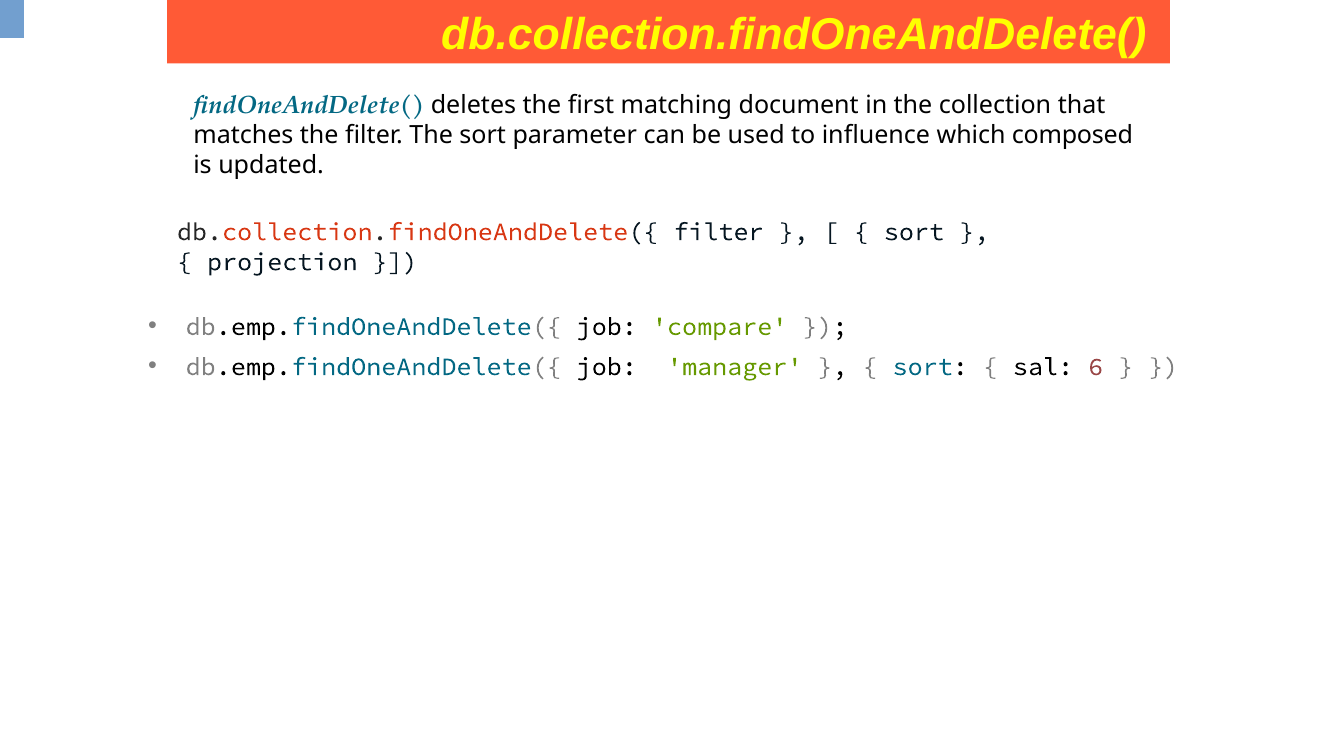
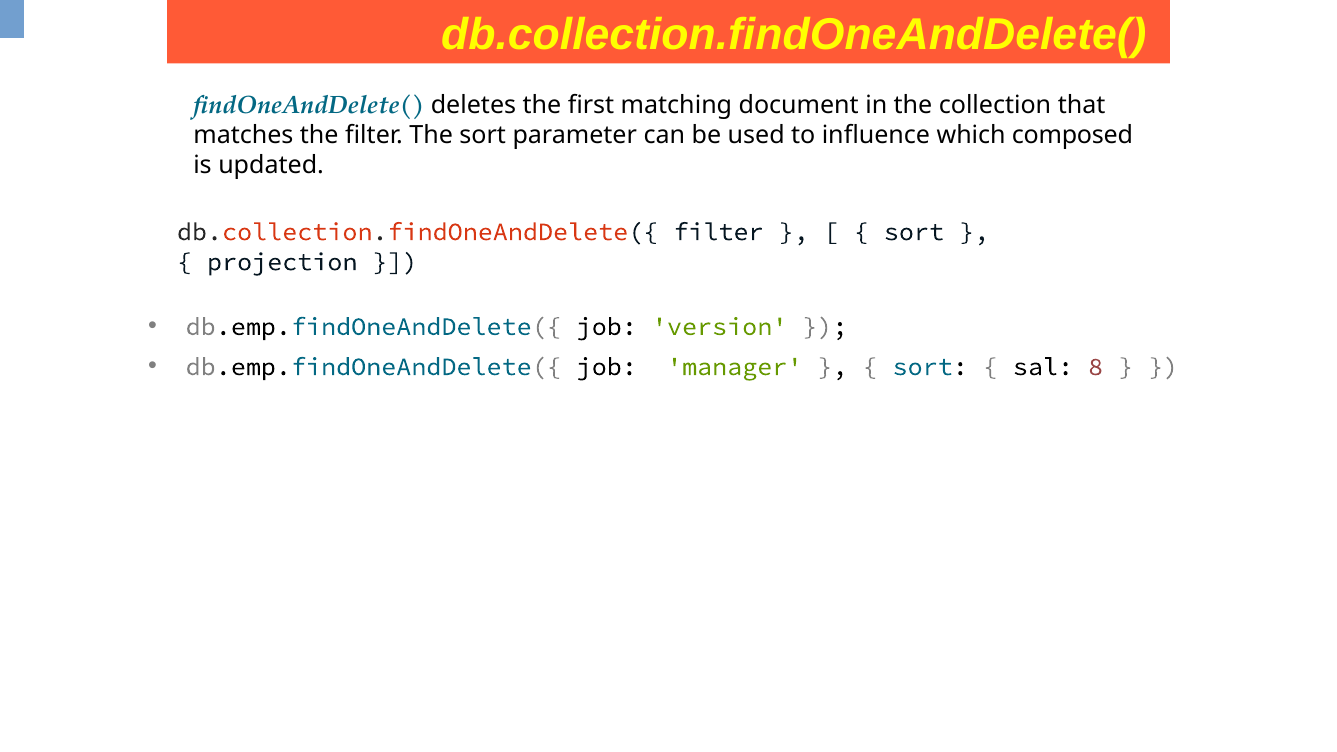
compare: compare -> version (720, 327)
6: 6 -> 8 (1096, 367)
